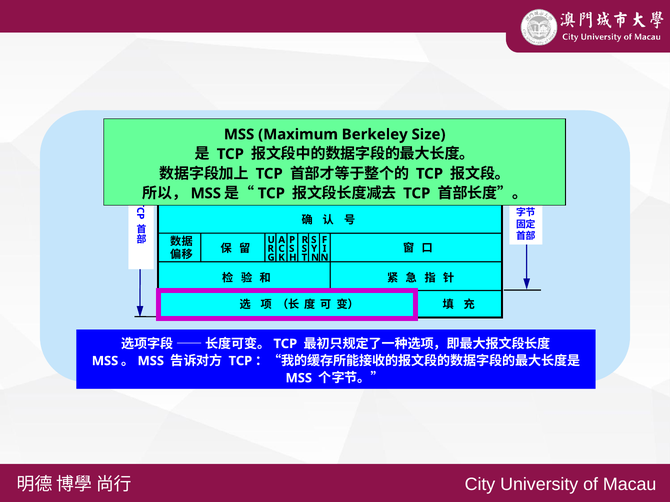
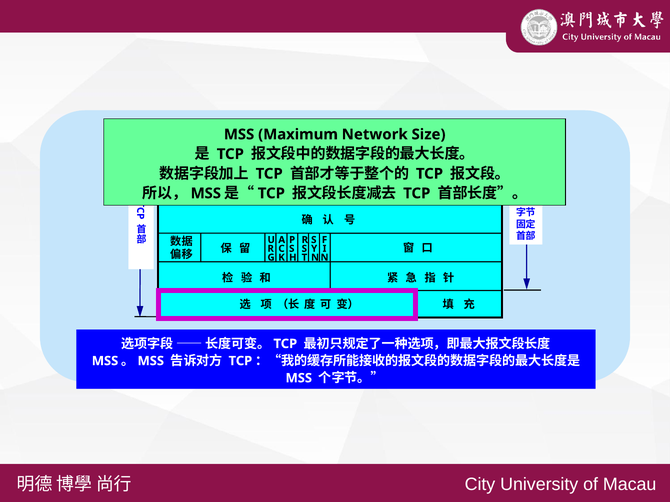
Berkeley: Berkeley -> Network (375, 135)
